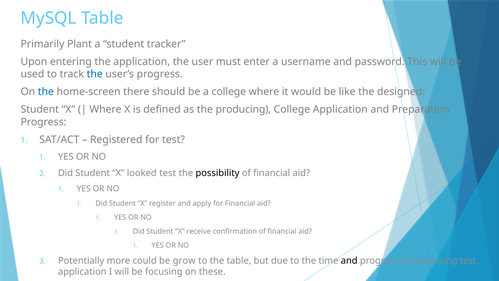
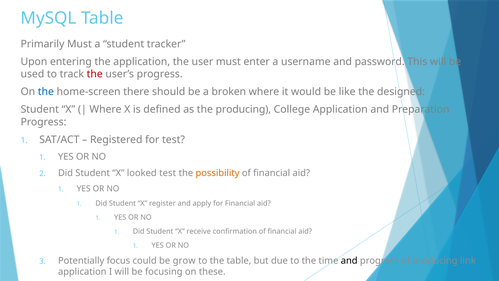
Primarily Plant: Plant -> Must (79, 44)
the colour: blue -> red (95, 74)
a college: college -> broken (229, 92)
possibility colour: black -> orange (218, 173)
more: more -> focus (118, 260)
producing test: test -> link (468, 260)
